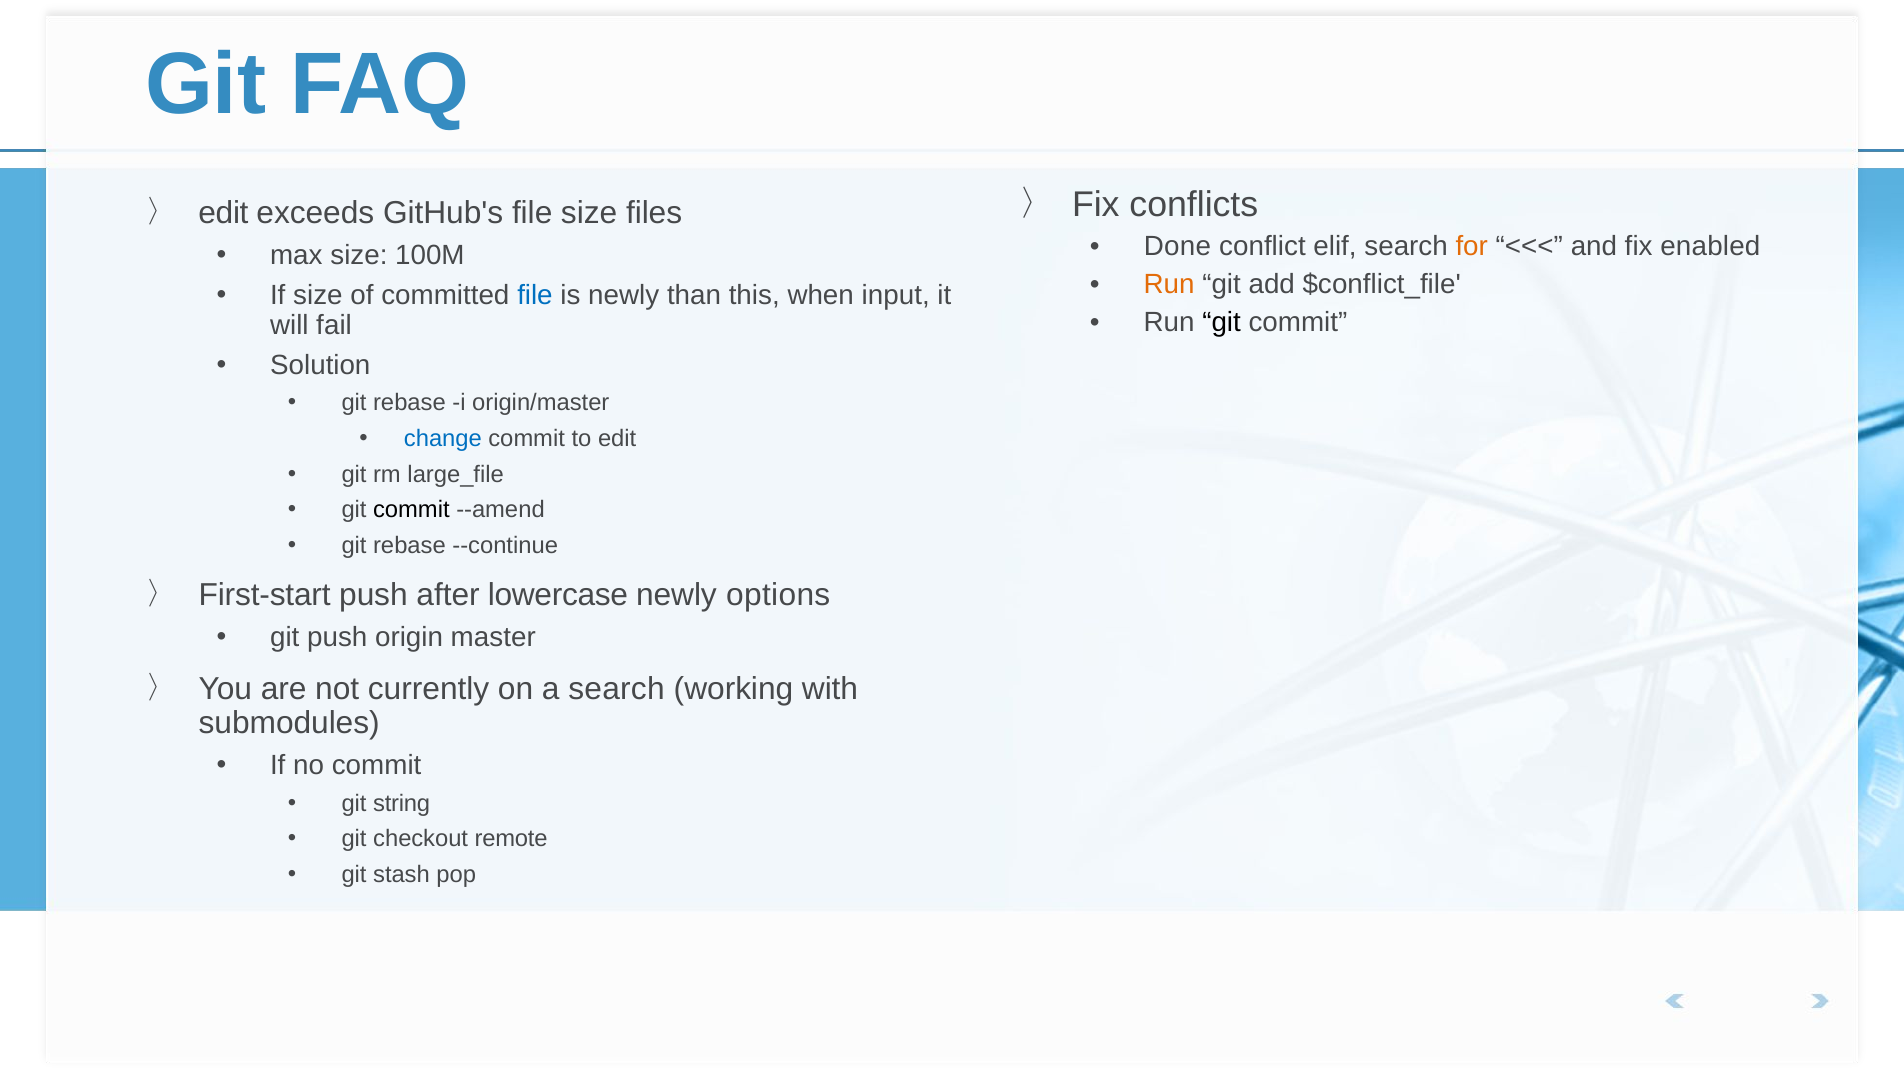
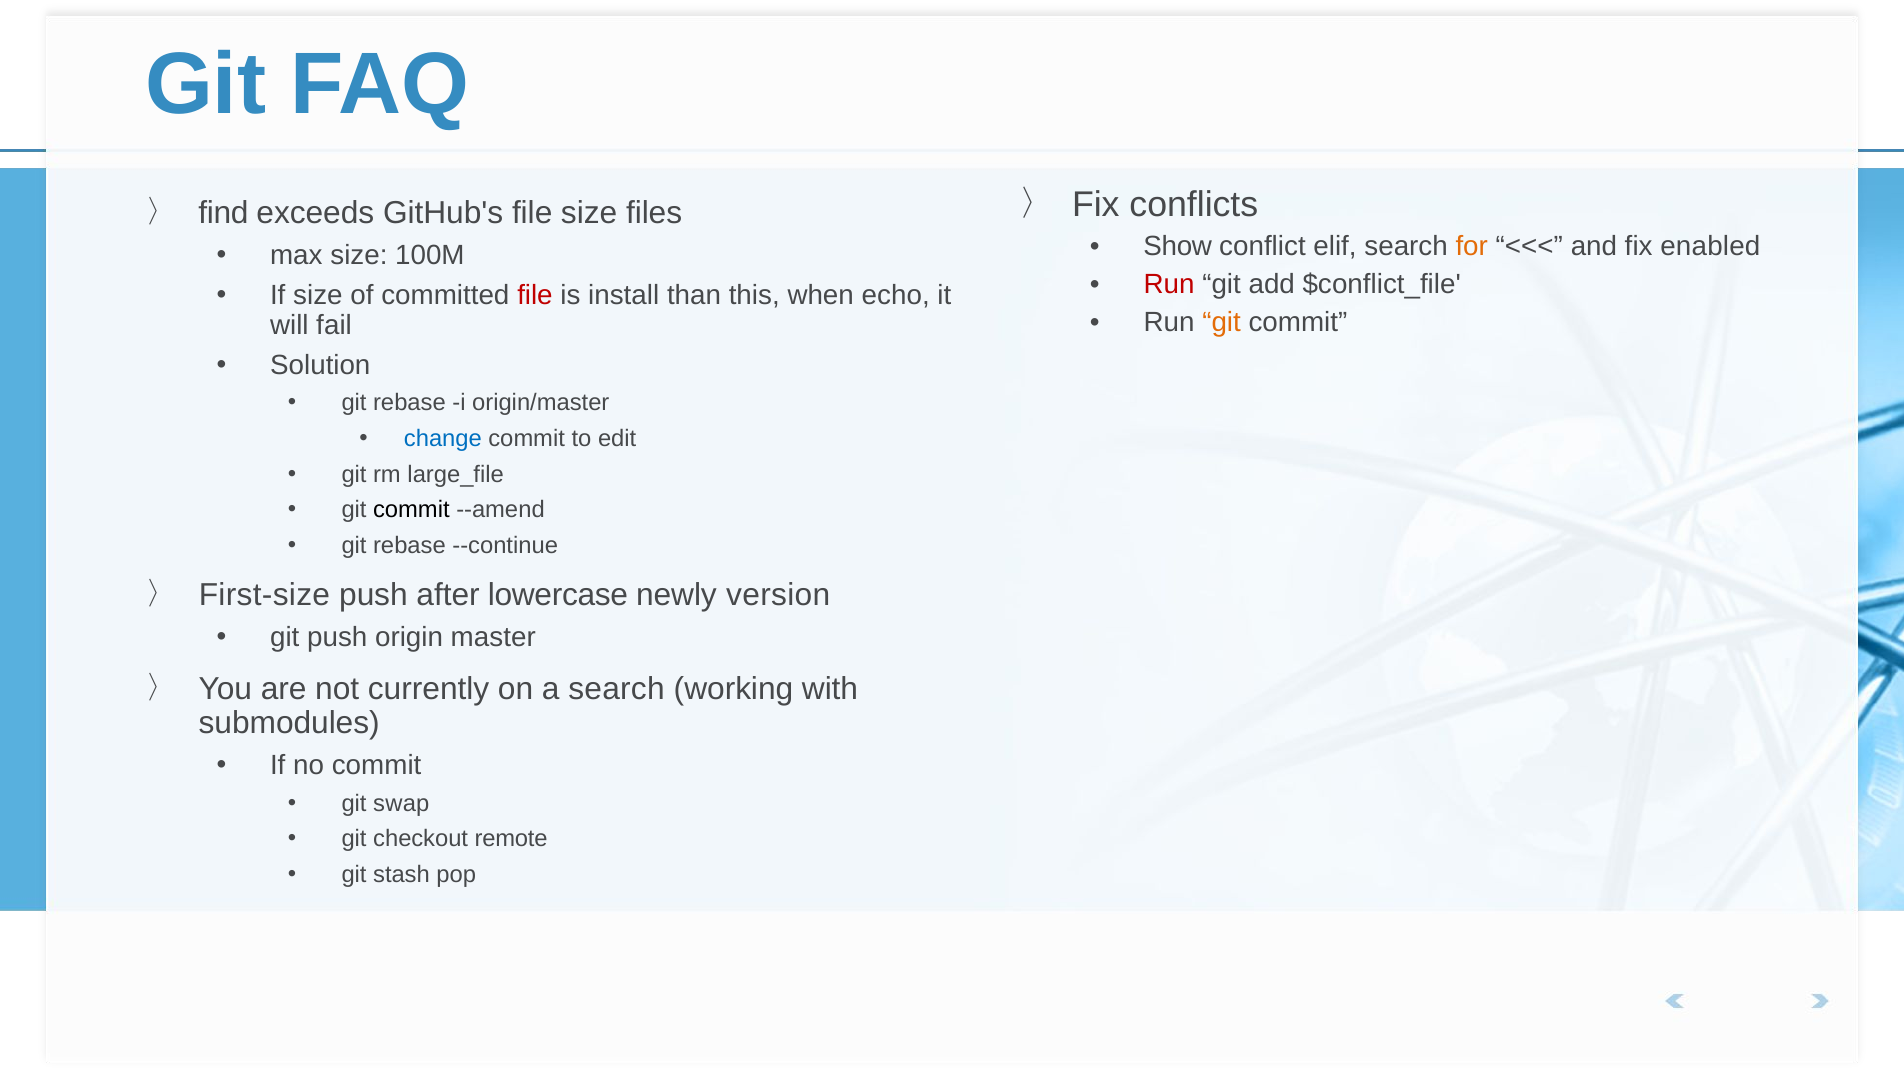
edit: edit -> find (223, 213)
Done: Done -> Show (1178, 247)
Run colour: orange -> red (1169, 285)
file colour: blue -> red (535, 295)
is newly: newly -> install (624, 295)
input: input -> echo (896, 295)
git colour: black -> orange (1222, 323)
First-start: First-start -> First-size (264, 595)
options: options -> version (778, 595)
string: string -> swap (401, 803)
